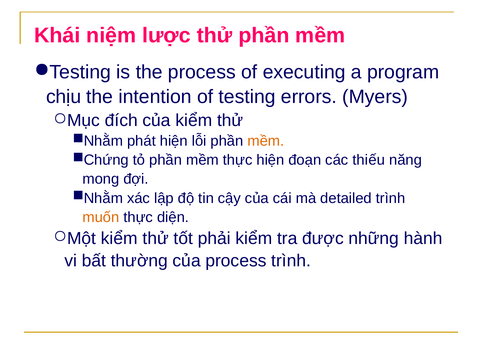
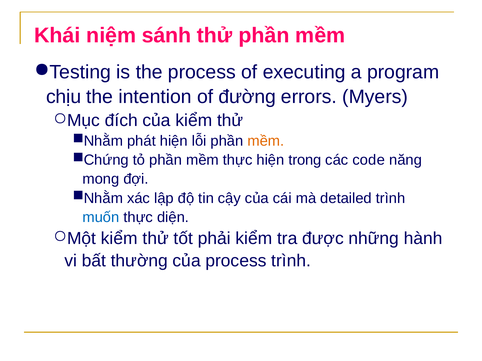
lược: lược -> sánh (167, 35)
testing: testing -> đường (247, 97)
đoạn: đoạn -> trong (305, 160)
thiếu: thiếu -> code (369, 160)
muốn colour: orange -> blue (101, 218)
